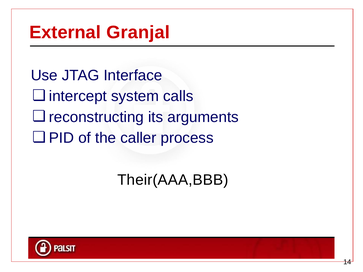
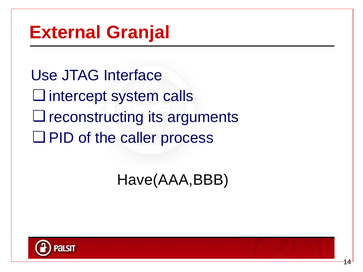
Their(AAA,BBB: Their(AAA,BBB -> Have(AAA,BBB (173, 180)
